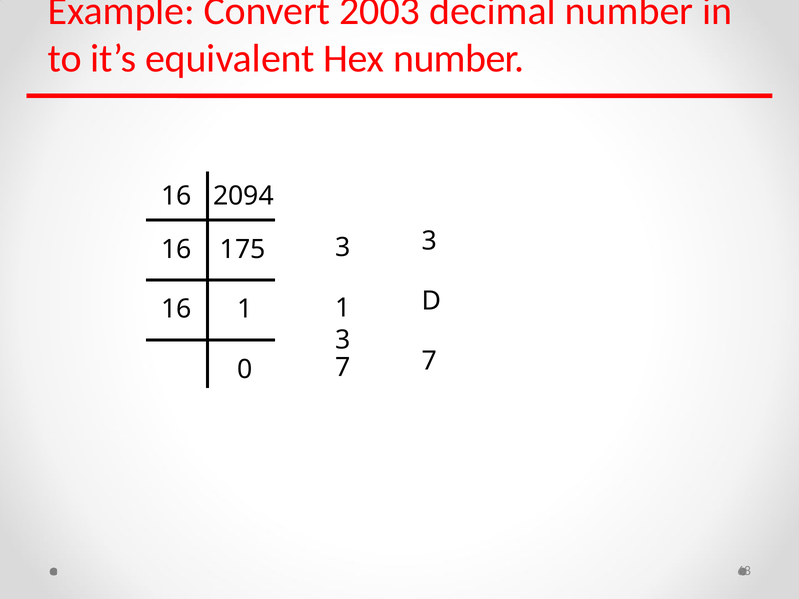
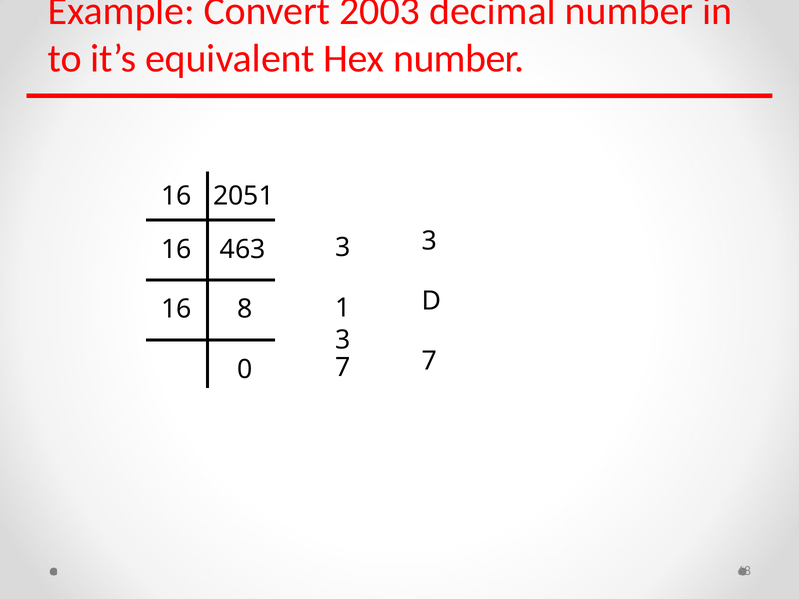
2094: 2094 -> 2051 (243, 196)
175: 175 -> 463 (243, 250)
16 1: 1 -> 8 (245, 309)
